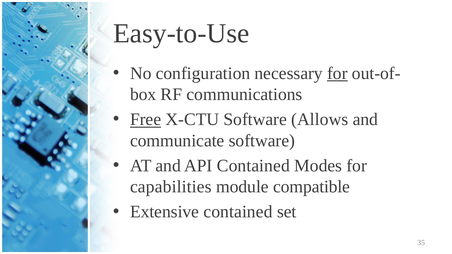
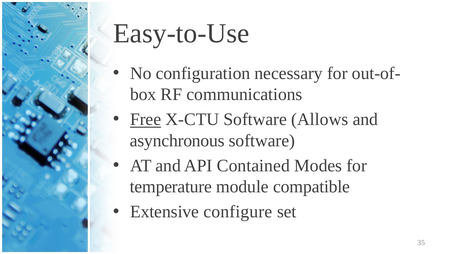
for underline: present -> none (337, 73)
communicate: communicate -> asynchronous (177, 141)
capabilities: capabilities -> temperature (171, 187)
Extensive contained: contained -> configure (238, 212)
